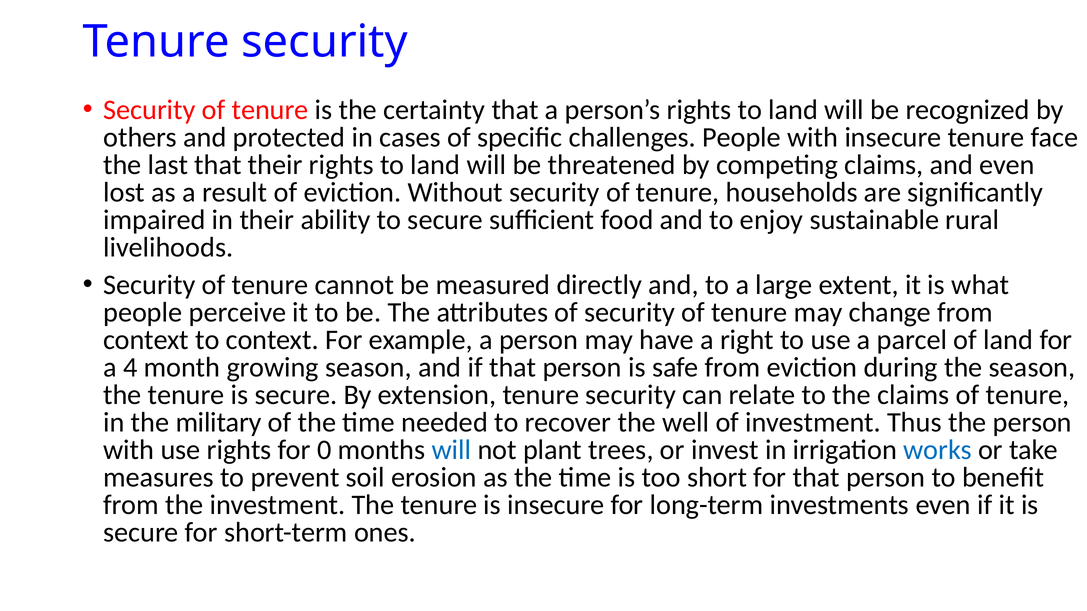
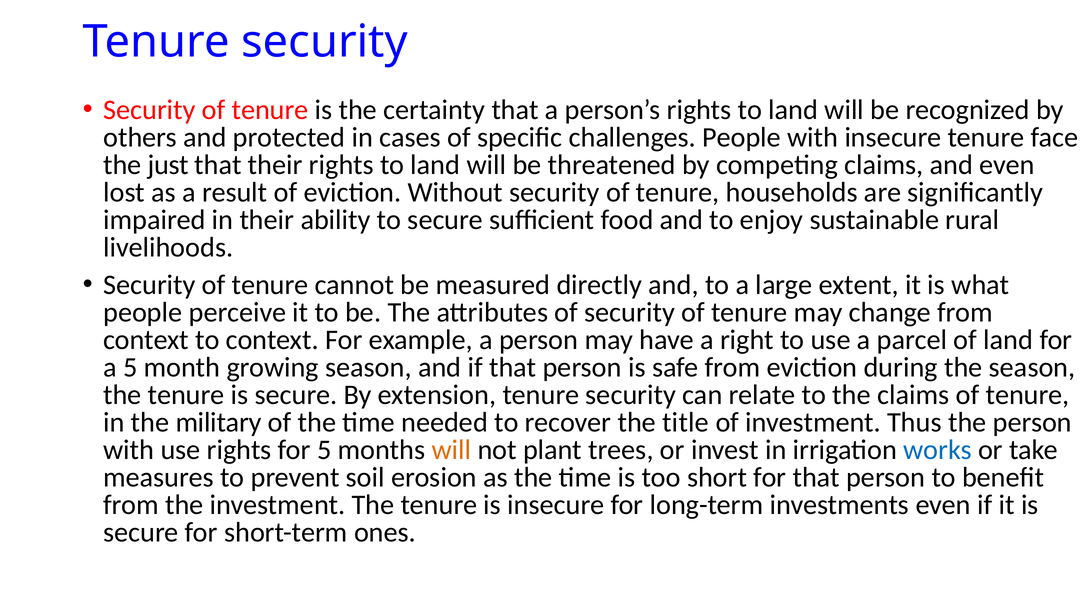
last: last -> just (168, 165)
a 4: 4 -> 5 (130, 368)
well: well -> title (686, 423)
for 0: 0 -> 5 (324, 450)
will colour: blue -> orange (451, 450)
